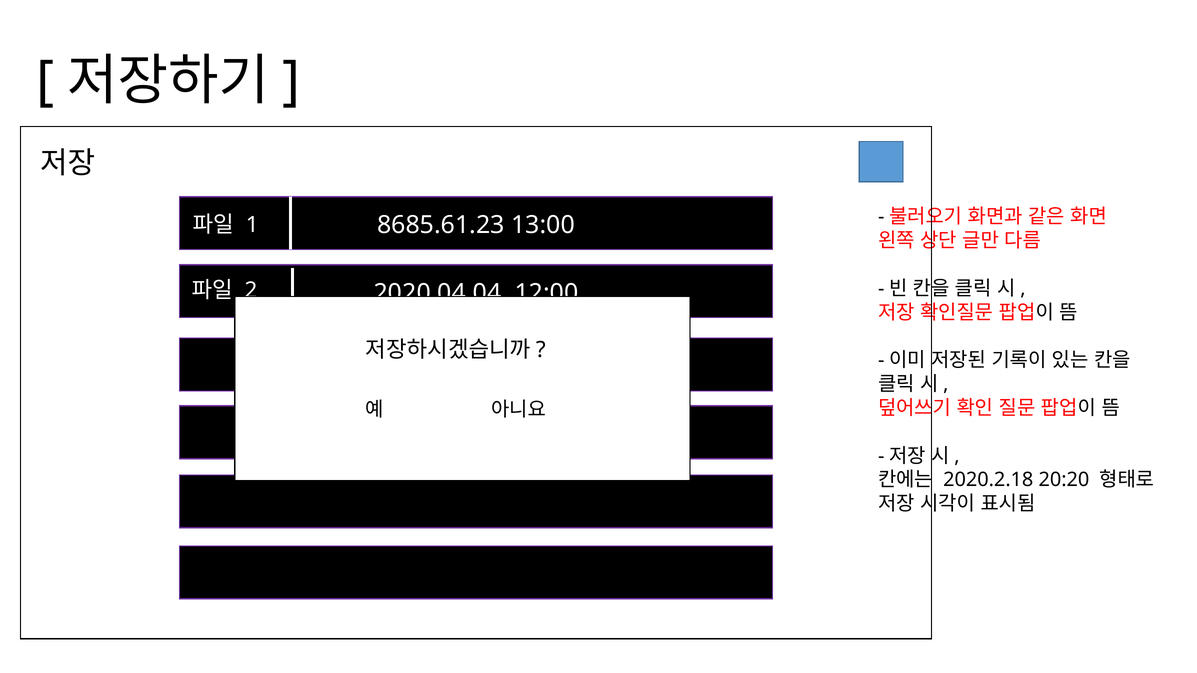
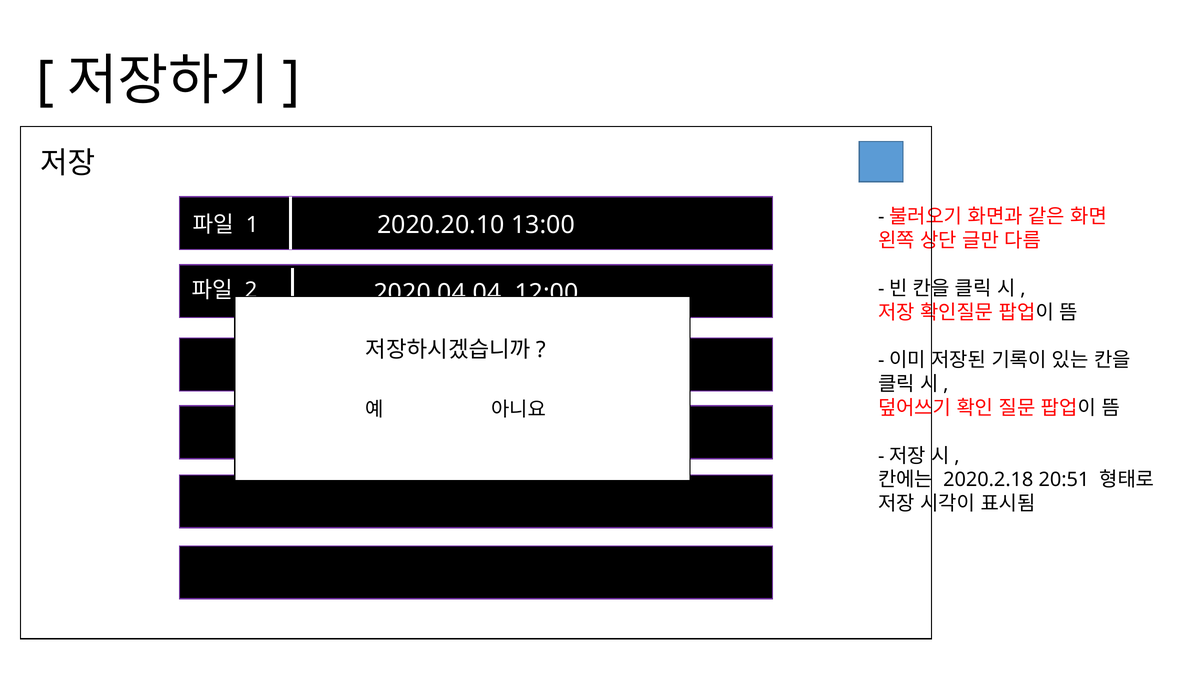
8685.61.23: 8685.61.23 -> 2020.20.10 (441, 225)
20:20: 20:20 -> 20:51 (1064, 480)
